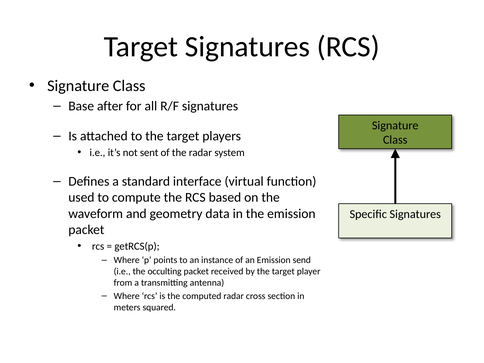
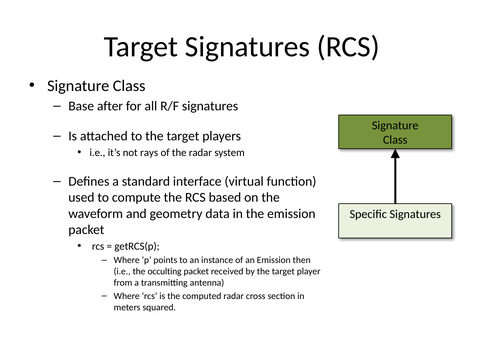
sent: sent -> rays (149, 153)
send: send -> then (302, 260)
